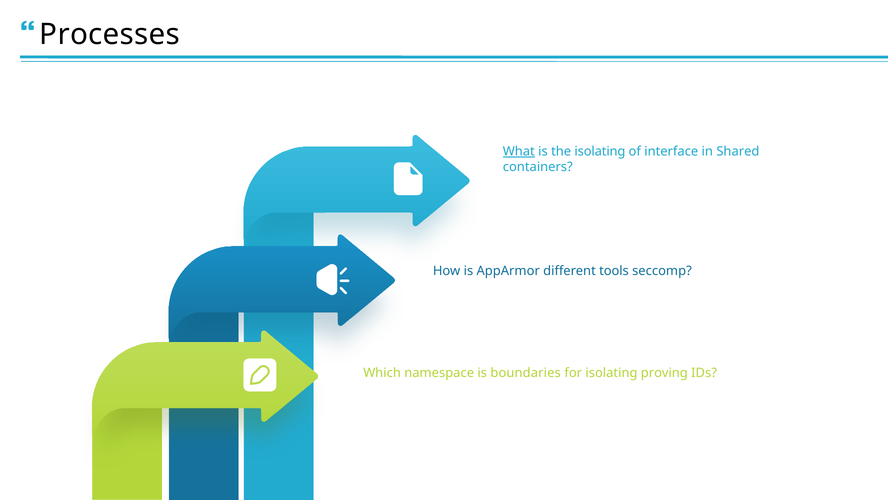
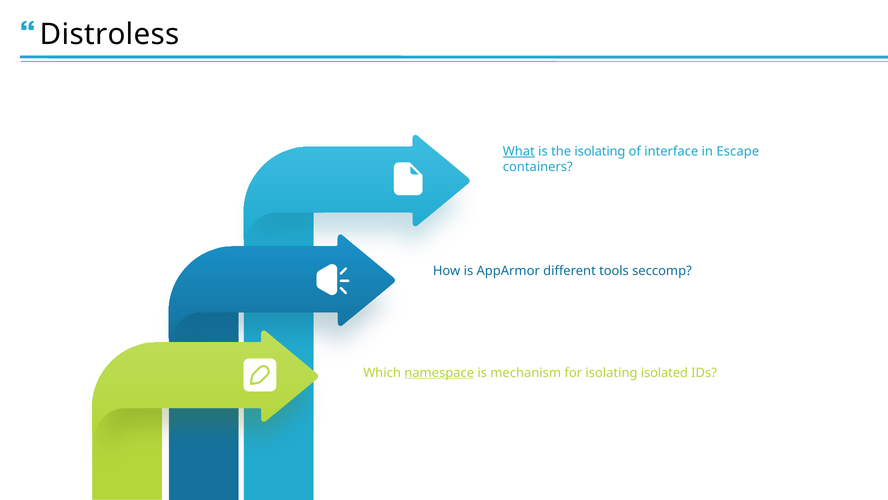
Processes: Processes -> Distroless (110, 34)
Shared: Shared -> Escape (738, 151)
namespace underline: none -> present (439, 372)
boundaries: boundaries -> mechanism (526, 372)
proving: proving -> isolated (664, 372)
